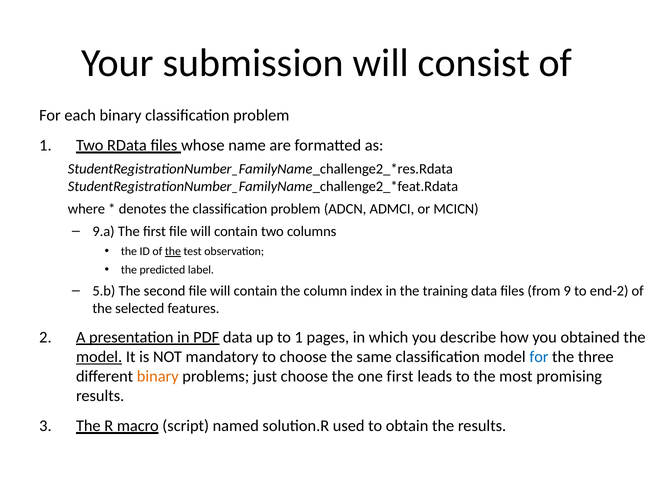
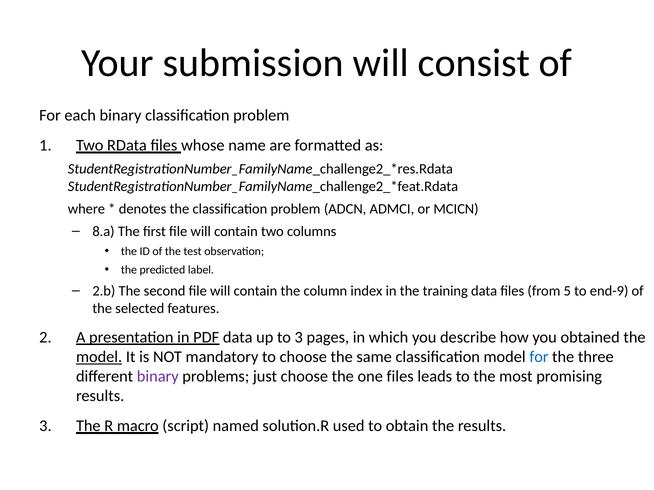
9.a: 9.a -> 8.a (104, 232)
the underline: present -> none (173, 252)
5.b: 5.b -> 2.b (104, 291)
9: 9 -> 5 (567, 291)
end-2: end-2 -> end-9 (609, 291)
to 1: 1 -> 3 (299, 338)
binary colour: orange -> purple (158, 377)
one first: first -> files (400, 377)
